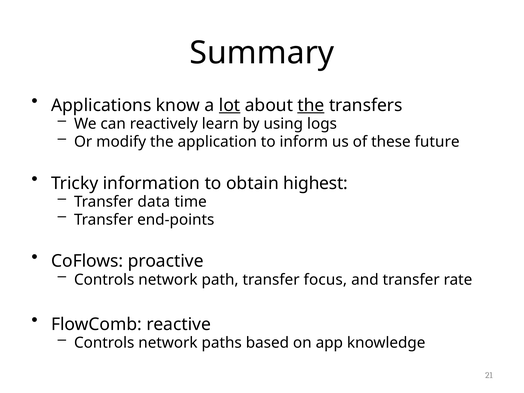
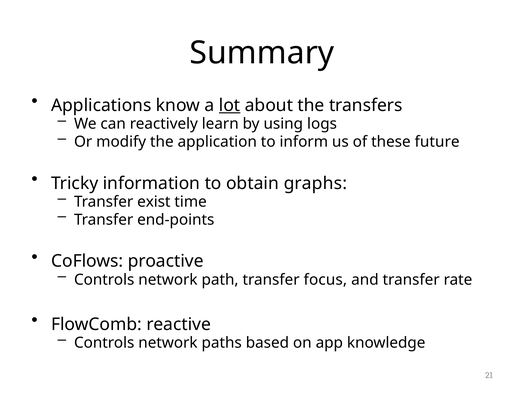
the underline: present -> none (311, 105)
highest: highest -> graphs (315, 183)
data: data -> exist (154, 202)
